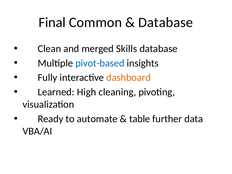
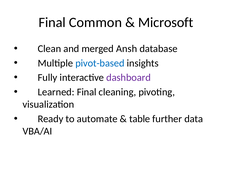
Database: Database -> Microsoft (166, 22)
Skills: Skills -> Ansh (127, 49)
dashboard colour: orange -> purple (129, 78)
High: High -> Final (87, 92)
